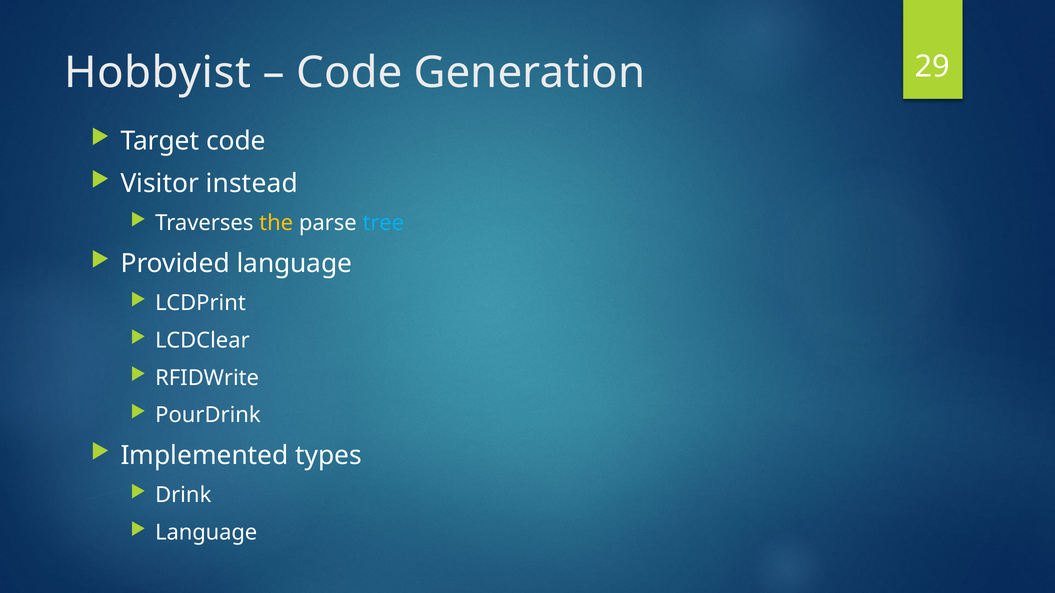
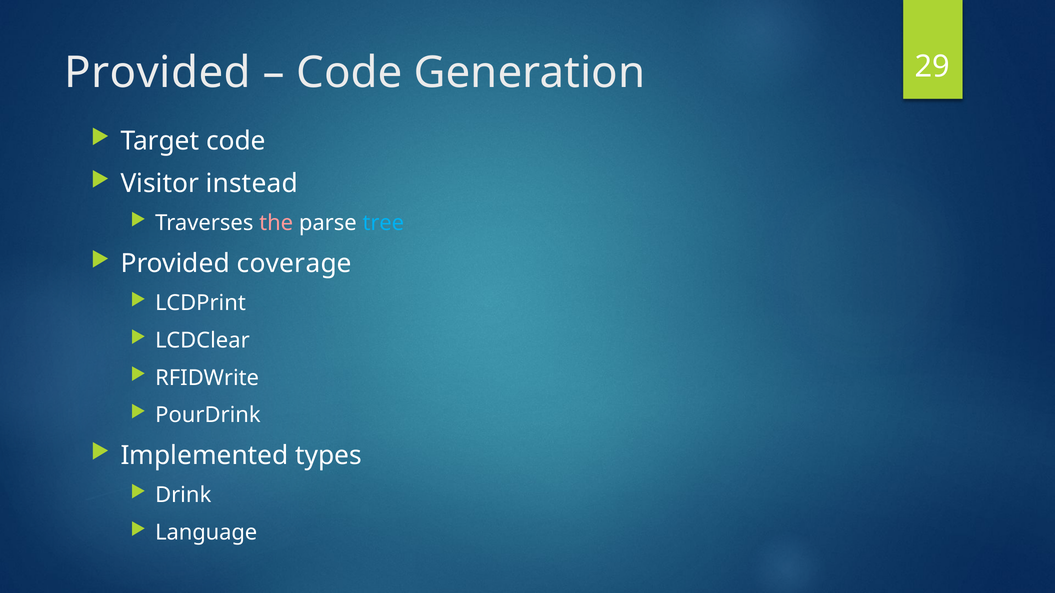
Hobbyist: Hobbyist -> Provided (157, 73)
the colour: yellow -> pink (276, 223)
Provided language: language -> coverage (294, 264)
